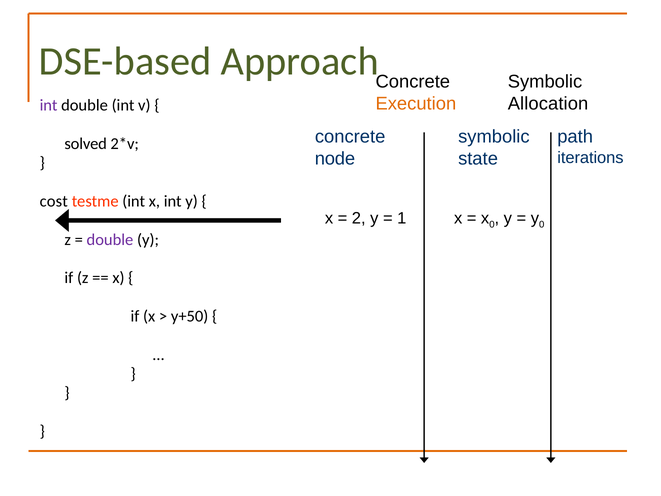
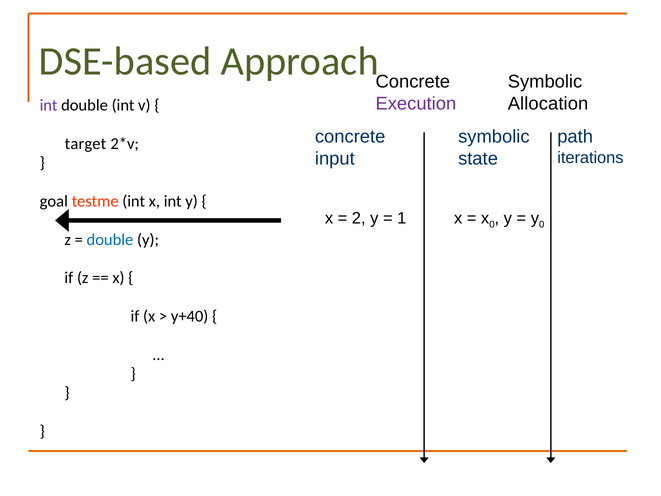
Execution colour: orange -> purple (416, 104)
solved: solved -> target (86, 144)
node: node -> input (335, 159)
cost: cost -> goal (54, 201)
double colour: purple -> blue (110, 239)
y+50: y+50 -> y+40 (190, 316)
